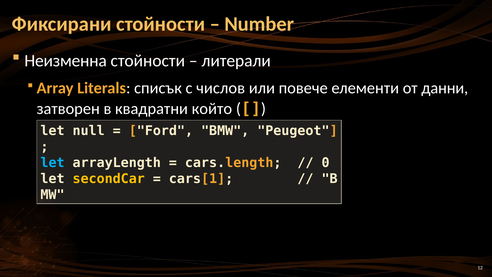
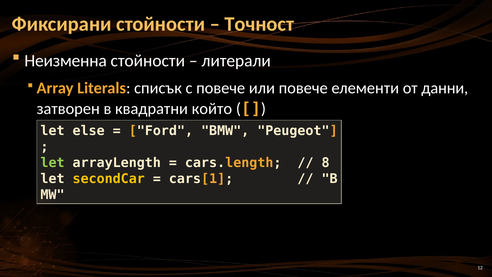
Number: Number -> Точност (259, 24)
с числов: числов -> повече (221, 88)
null: null -> else (89, 131)
let colour: light blue -> light green (53, 163)
0: 0 -> 8 (326, 163)
